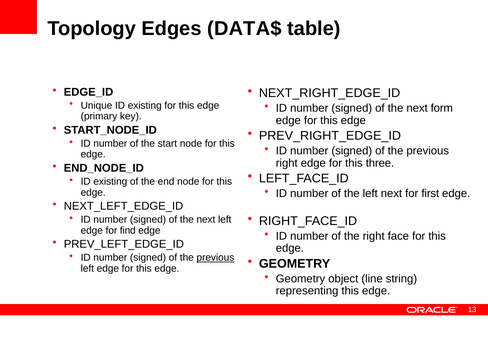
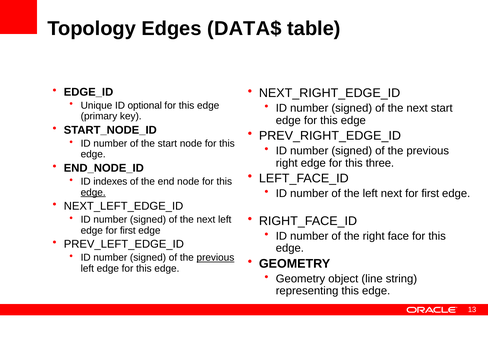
Unique ID existing: existing -> optional (145, 105)
next form: form -> start (442, 108)
existing: existing -> indexes (110, 181)
edge underline: none -> present (93, 192)
edge for find: find -> first (128, 230)
